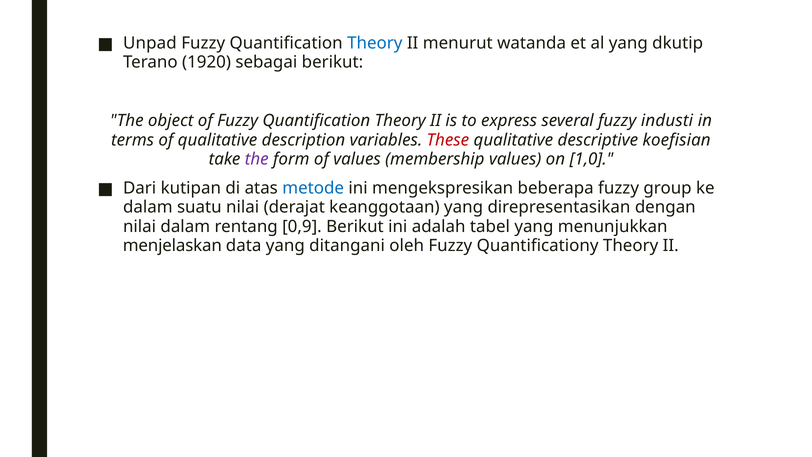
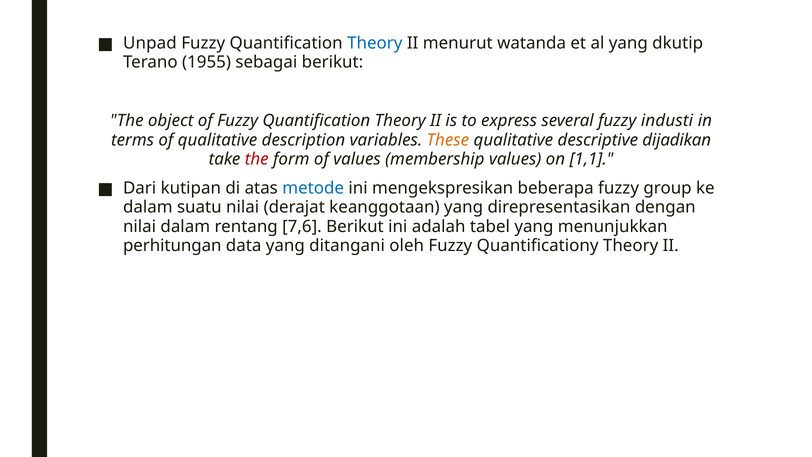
1920: 1920 -> 1955 (207, 62)
These colour: red -> orange (448, 140)
koefisian: koefisian -> dijadikan (677, 140)
the colour: purple -> red (257, 159)
1,0: 1,0 -> 1,1 (591, 159)
0,9: 0,9 -> 7,6 (302, 226)
menjelaskan: menjelaskan -> perhitungan (172, 245)
